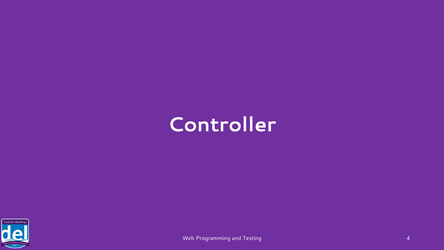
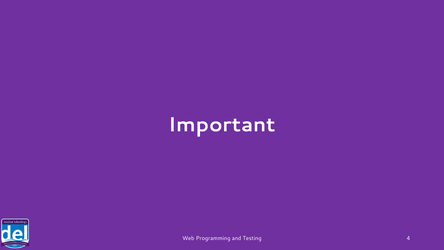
Controller: Controller -> Important (222, 125)
